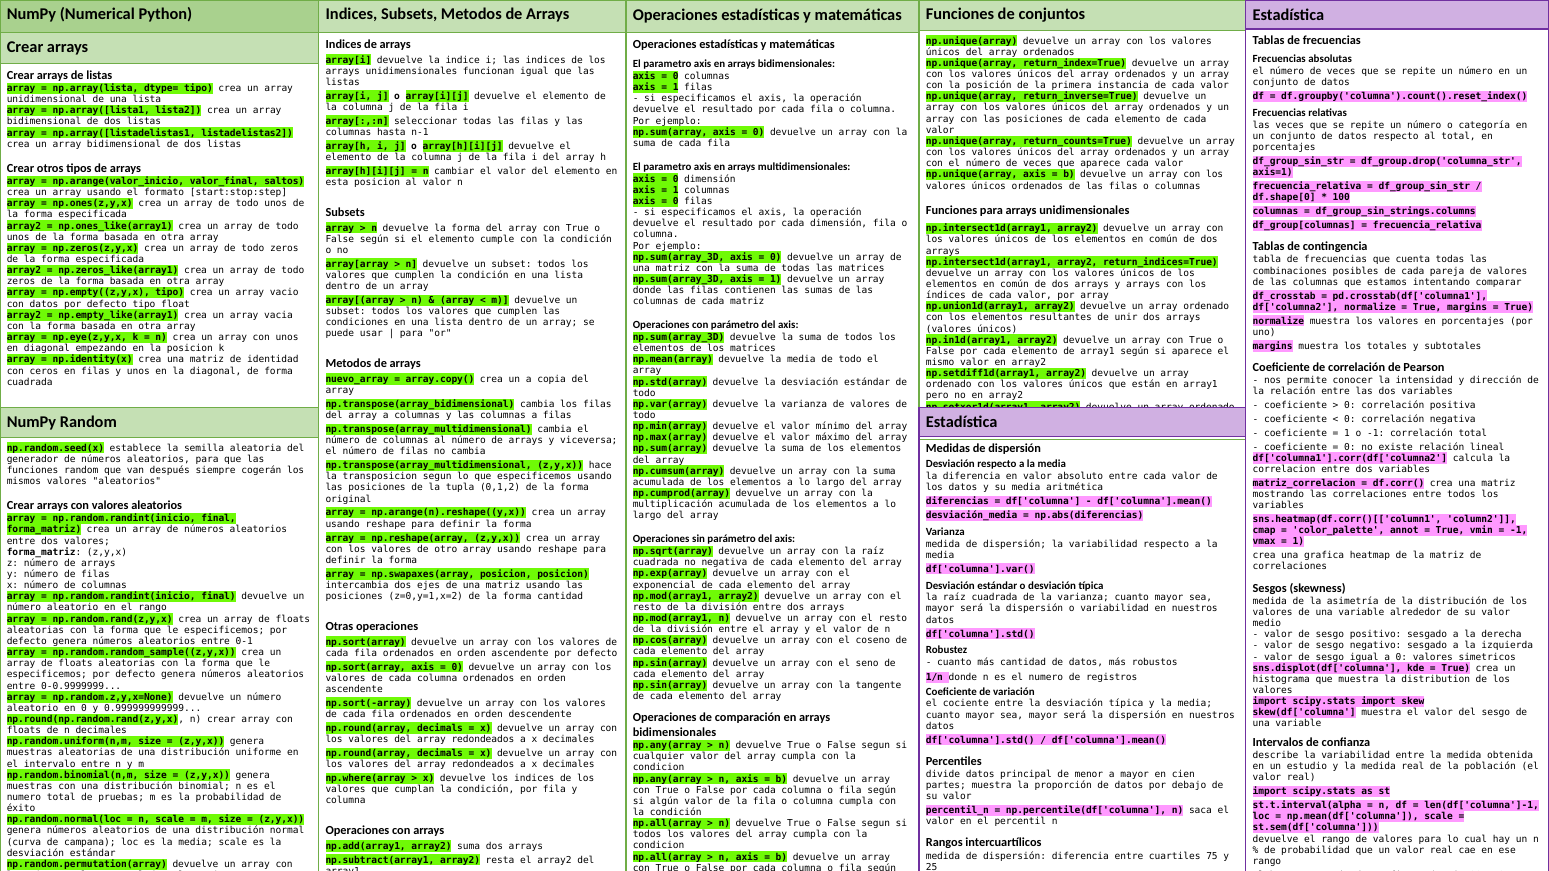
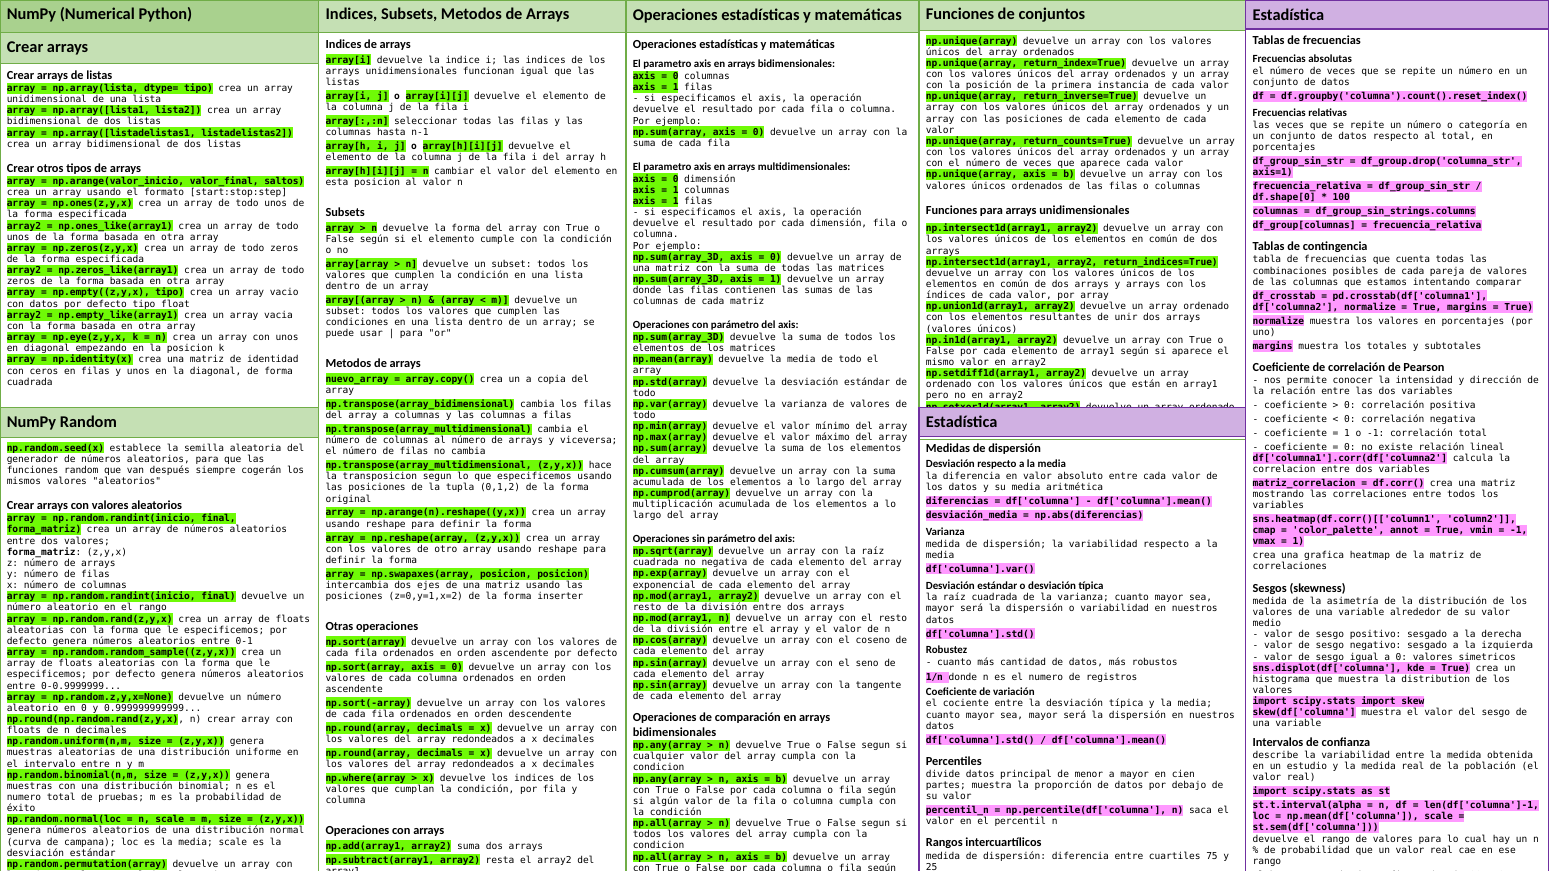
0: 0 -> 1 (676, 201)
forma cantidad: cantidad -> inserter (560, 597)
